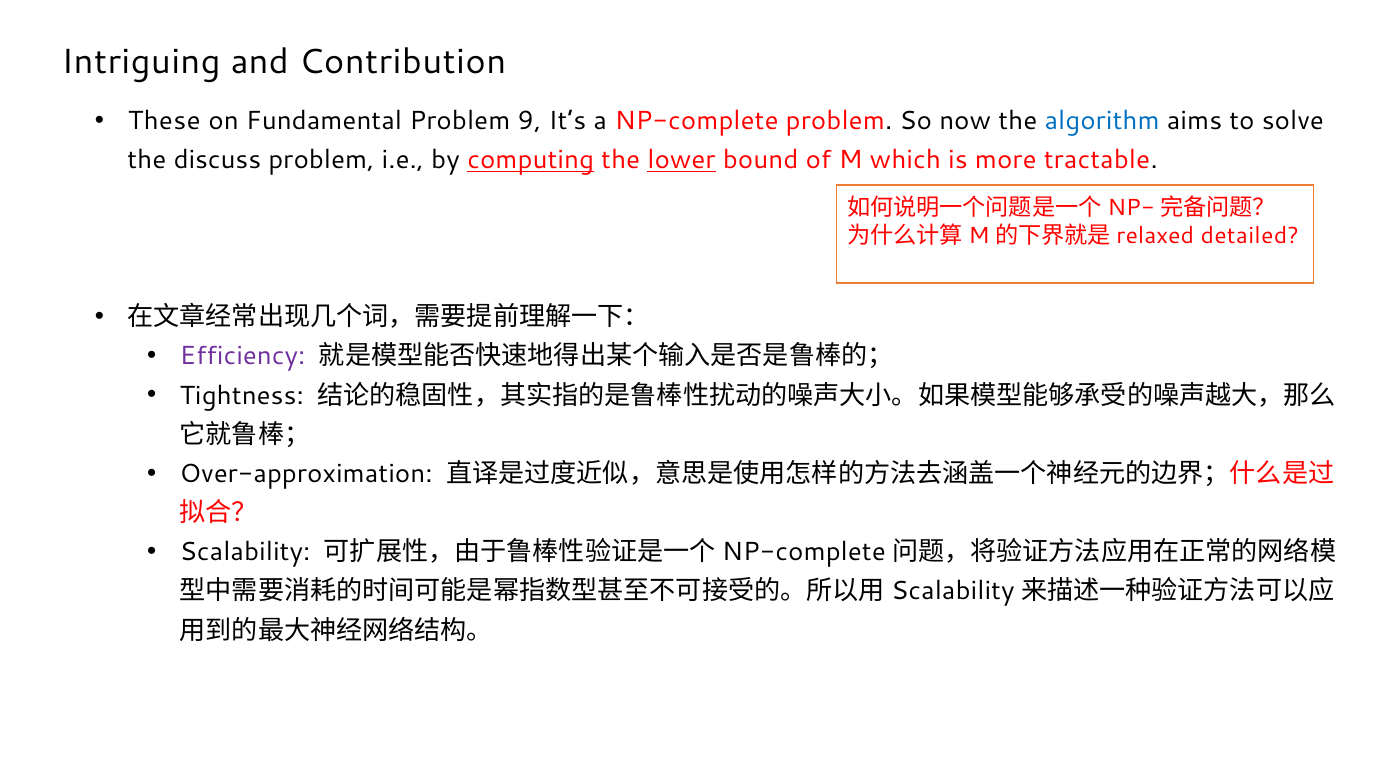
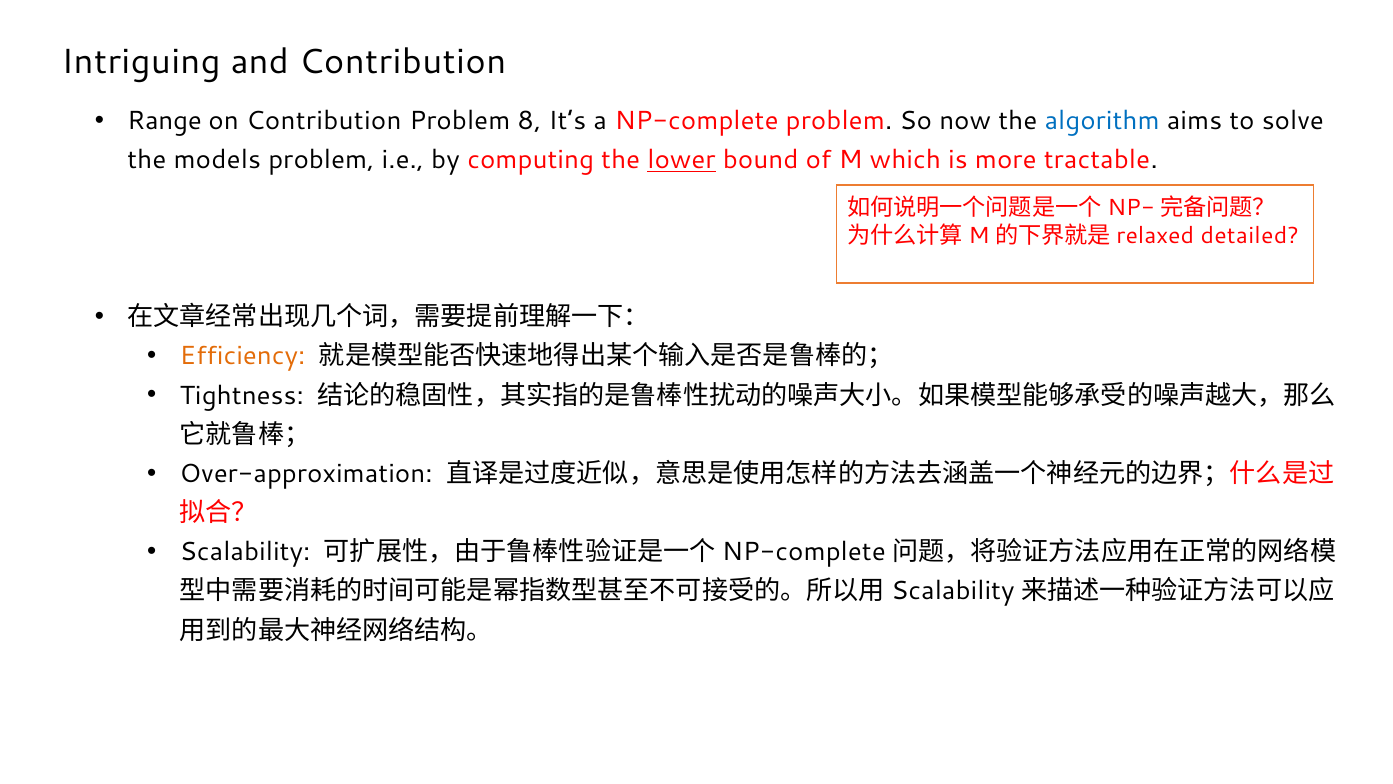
These: These -> Range (164, 121)
on Fundamental: Fundamental -> Contribution (324, 121)
9: 9 -> 8 (529, 121)
discuss: discuss -> models (217, 160)
computing underline: present -> none (531, 160)
Efficiency colour: purple -> orange (243, 356)
